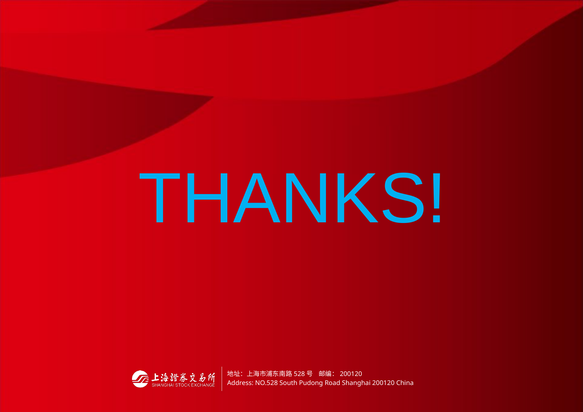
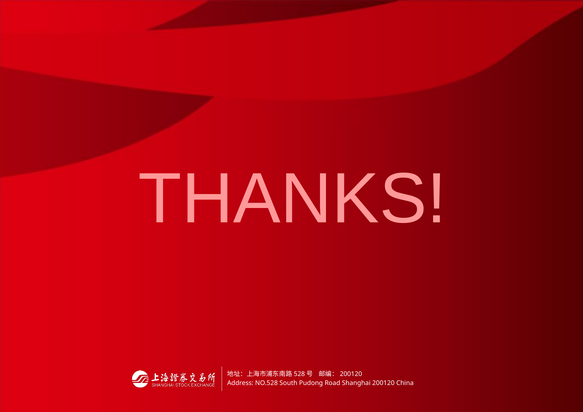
THANKS colour: light blue -> pink (292, 199)
